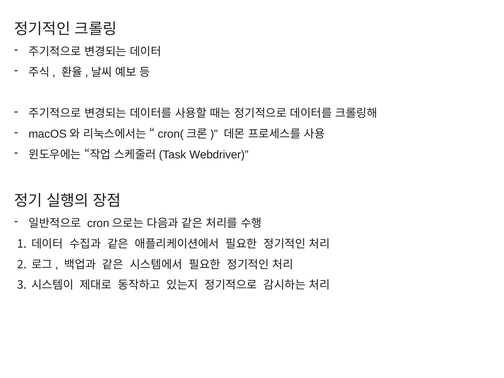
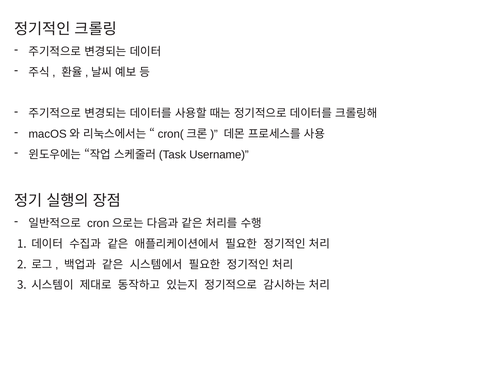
Webdriver: Webdriver -> Username (219, 155)
